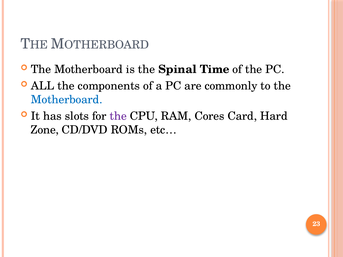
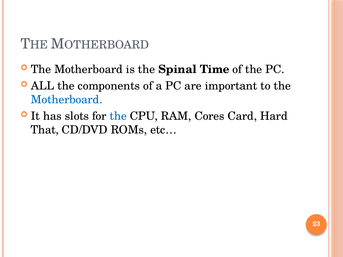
commonly: commonly -> important (231, 86)
the colour: purple -> blue (118, 116)
Zone: Zone -> That (45, 130)
